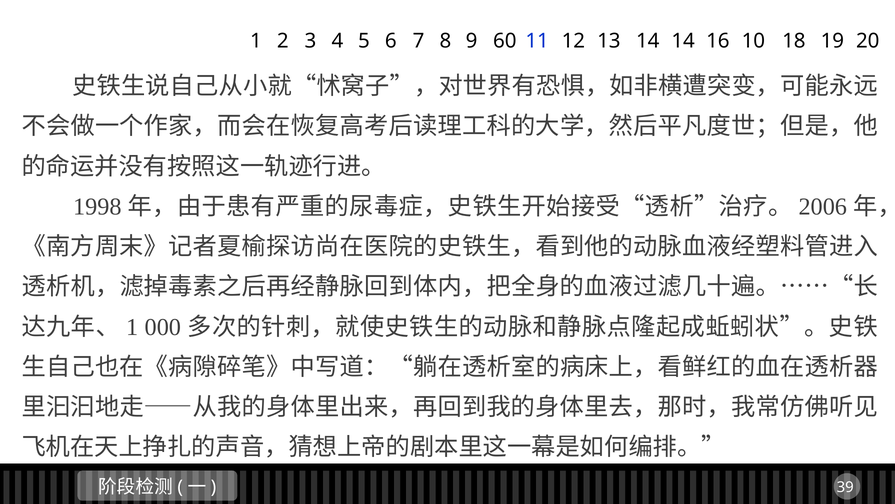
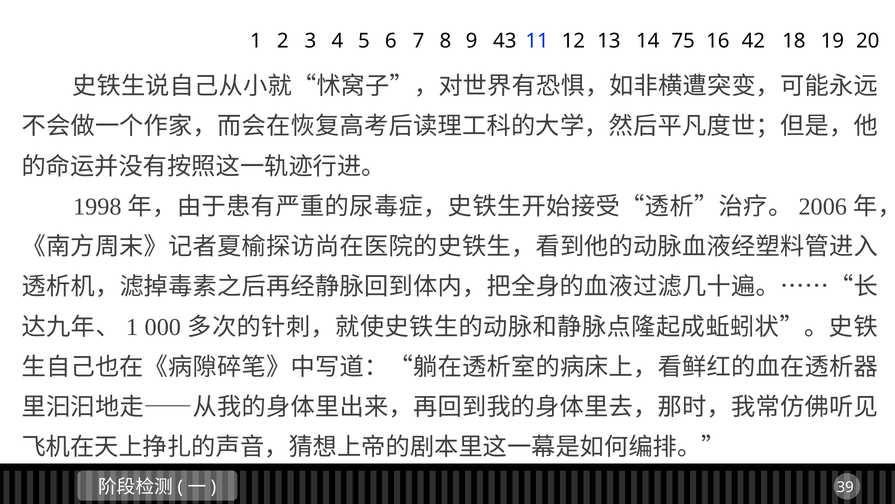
60: 60 -> 43 (505, 41)
14 14: 14 -> 75 (683, 41)
10: 10 -> 42 (753, 41)
